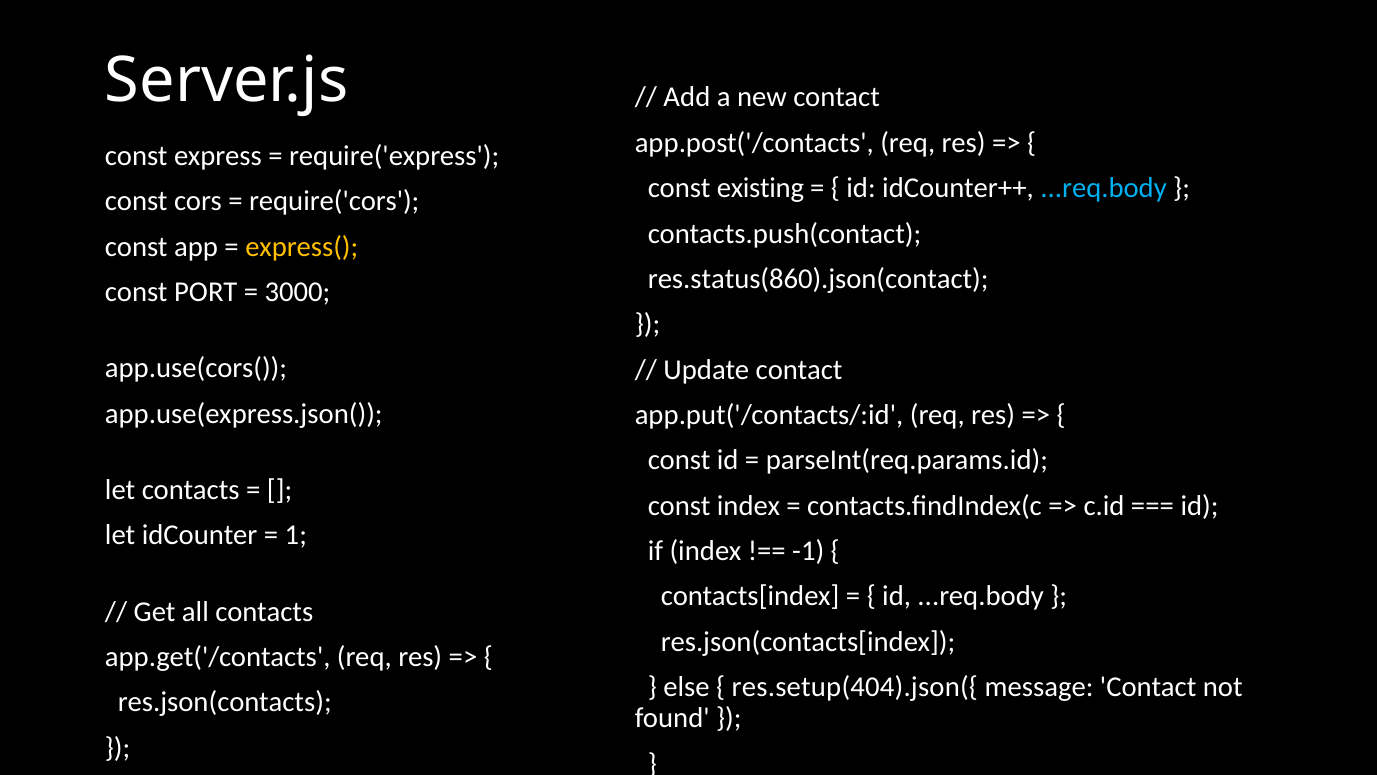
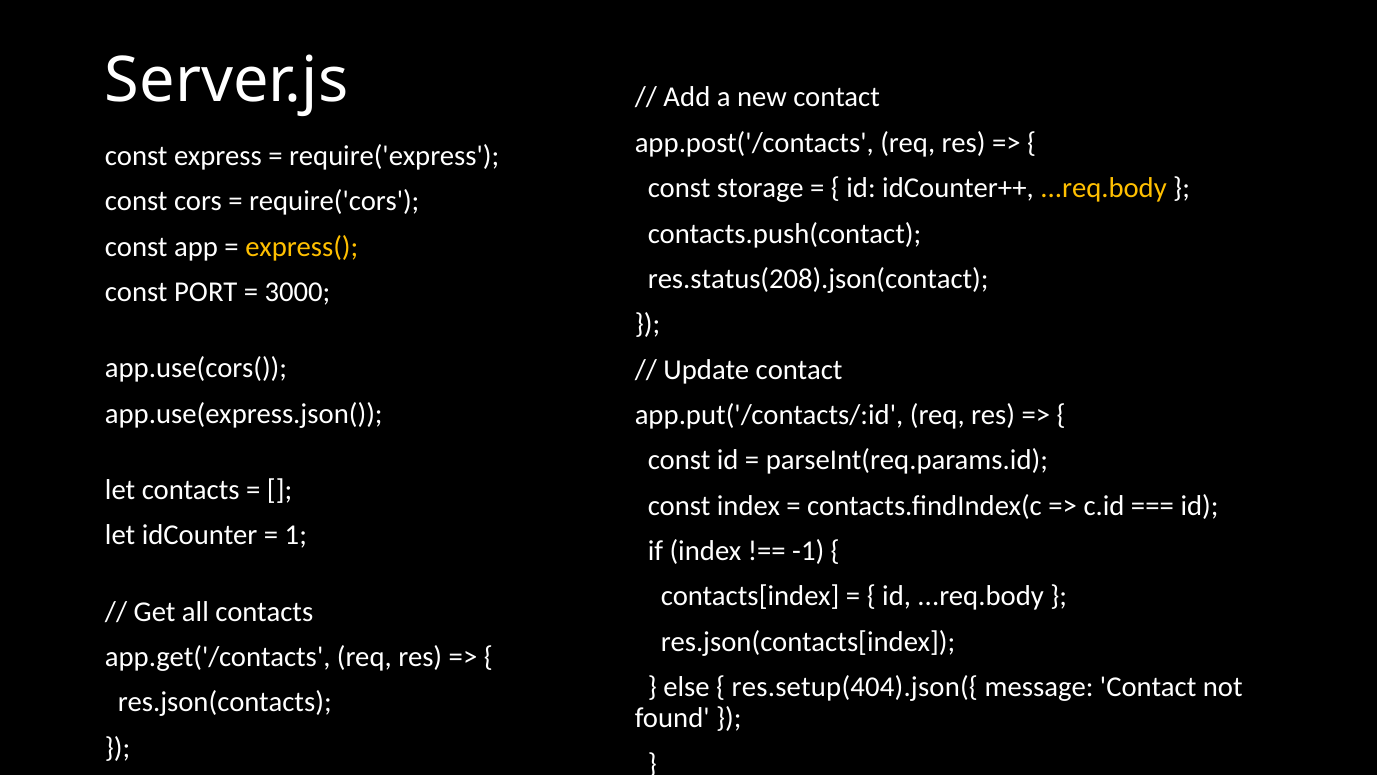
existing: existing -> storage (760, 188)
...req.body colour: light blue -> yellow (1104, 188)
res.status(860).json(contact: res.status(860).json(contact -> res.status(208).json(contact (818, 279)
